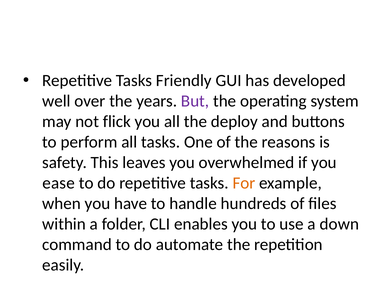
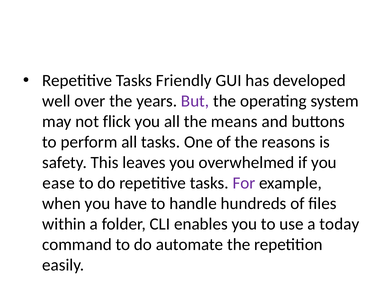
deploy: deploy -> means (234, 122)
For colour: orange -> purple (244, 183)
down: down -> today (339, 224)
